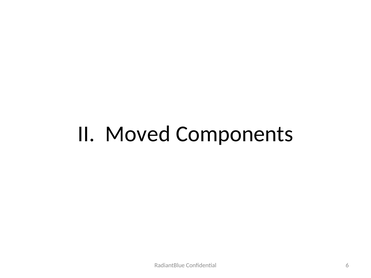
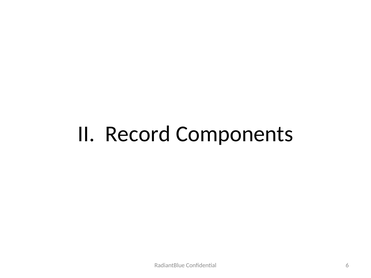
Moved: Moved -> Record (138, 134)
